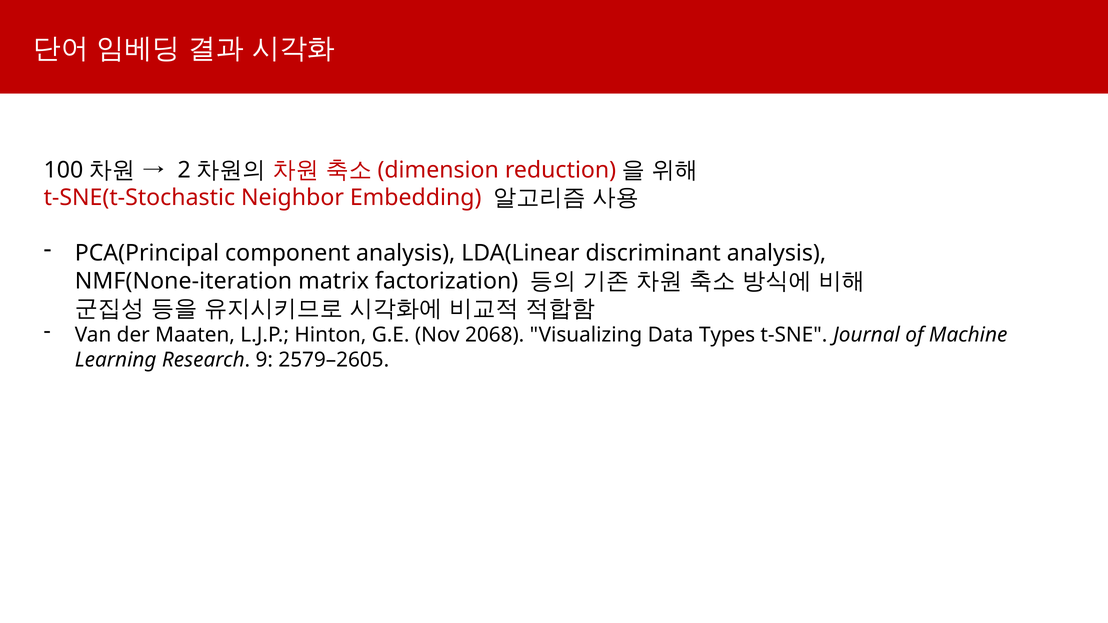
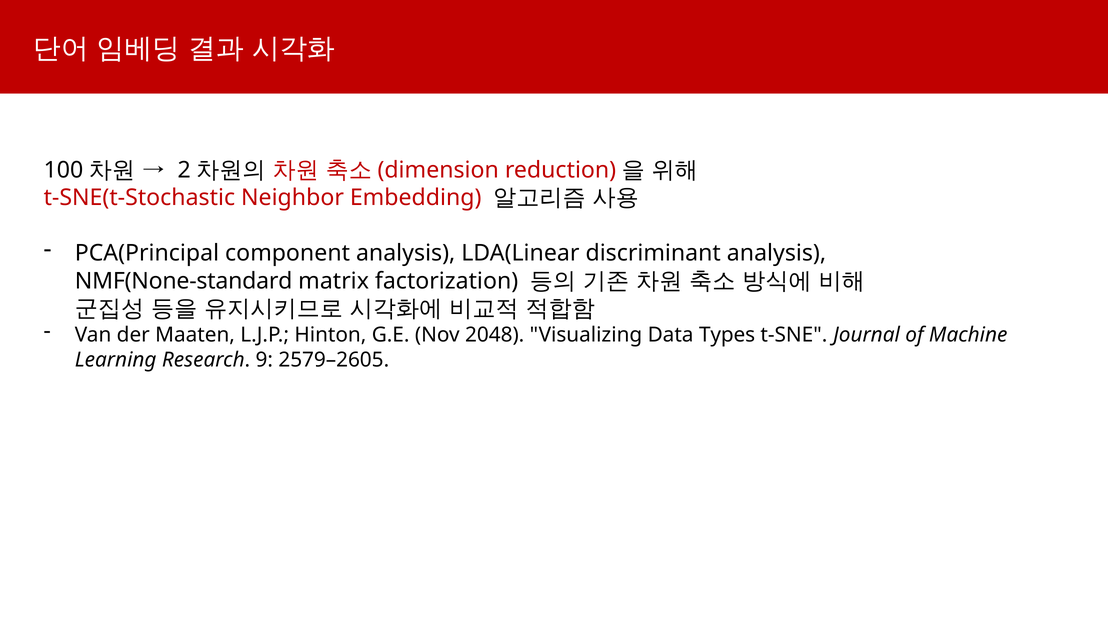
NMF(None-iteration: NMF(None-iteration -> NMF(None-standard (184, 281)
2068: 2068 -> 2048 (495, 335)
